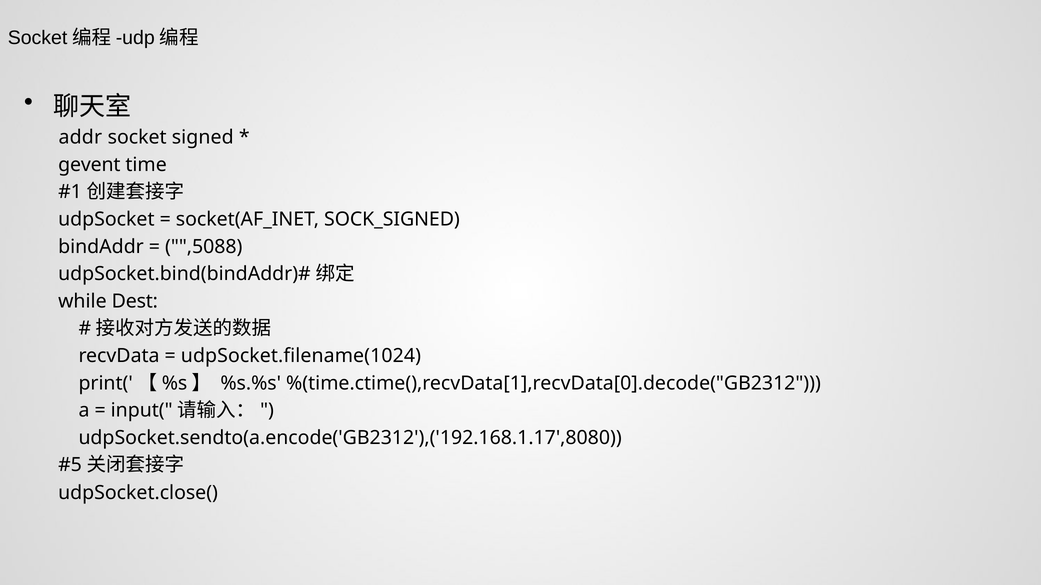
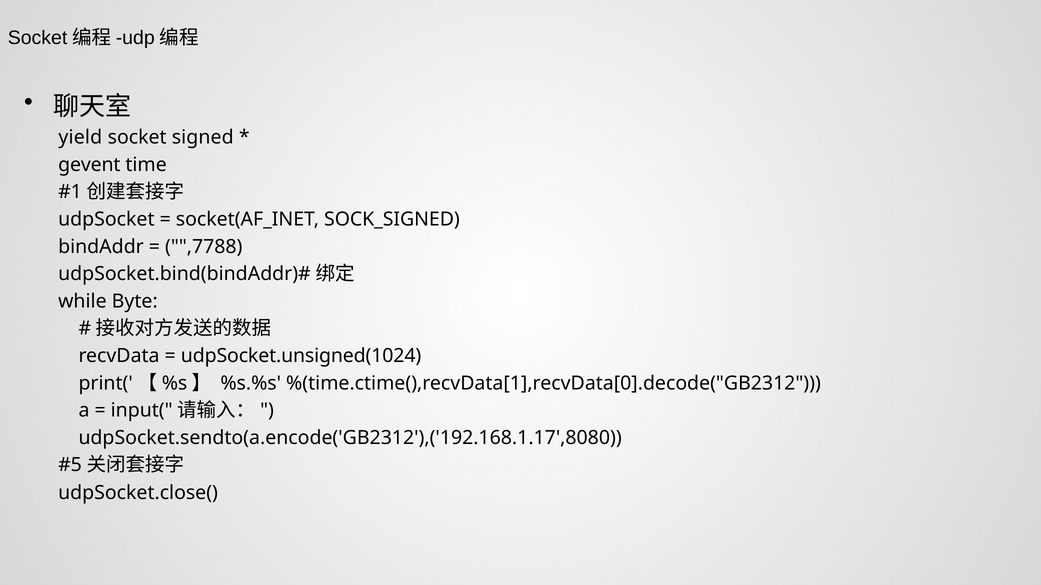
addr: addr -> yield (80, 138)
,5088: ,5088 -> ,7788 (204, 247)
Dest: Dest -> Byte (135, 301)
udpSocket.filename(1024: udpSocket.filename(1024 -> udpSocket.unsigned(1024 (301, 356)
